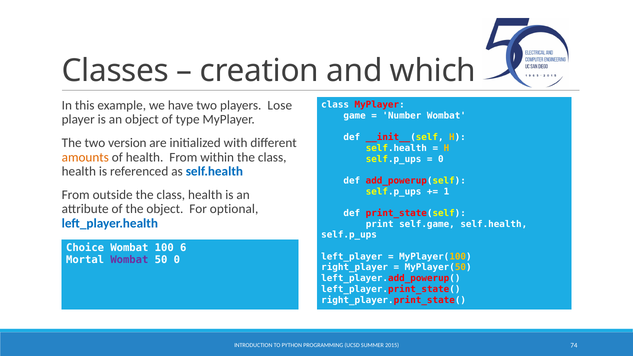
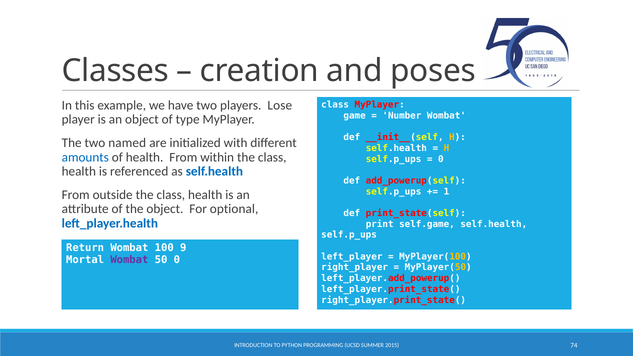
which: which -> poses (433, 71)
version: version -> named (127, 143)
amounts colour: orange -> blue (85, 157)
Choice: Choice -> Return (85, 248)
6: 6 -> 9 (183, 248)
